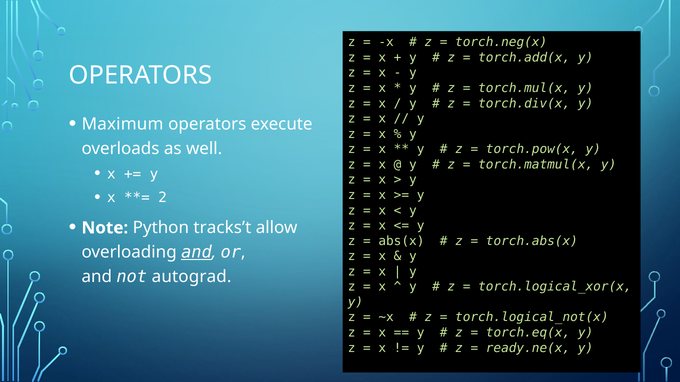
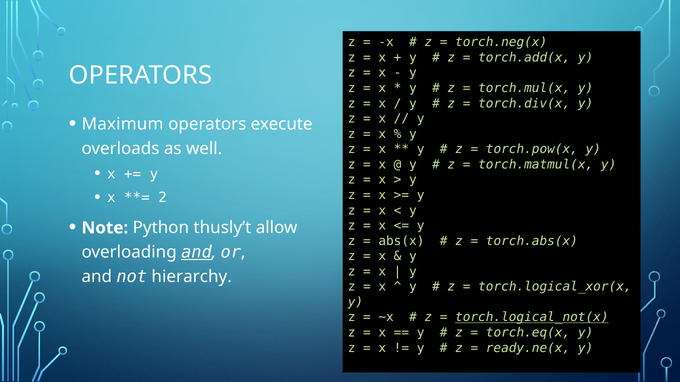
tracks’t: tracks’t -> thusly’t (222, 228)
autograd: autograd -> hierarchy (192, 277)
torch.logical_not(x underline: none -> present (532, 318)
